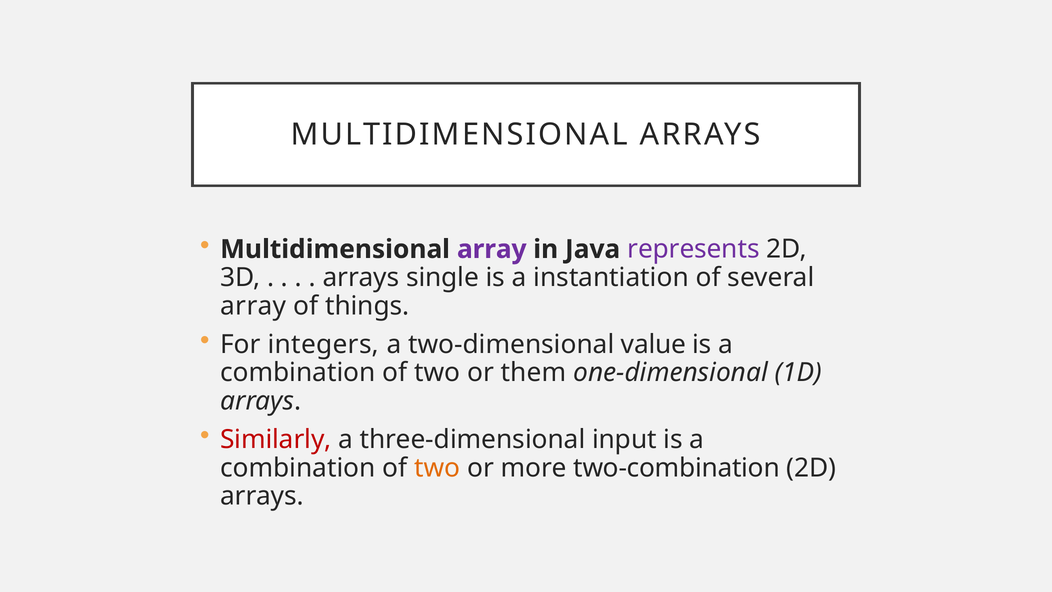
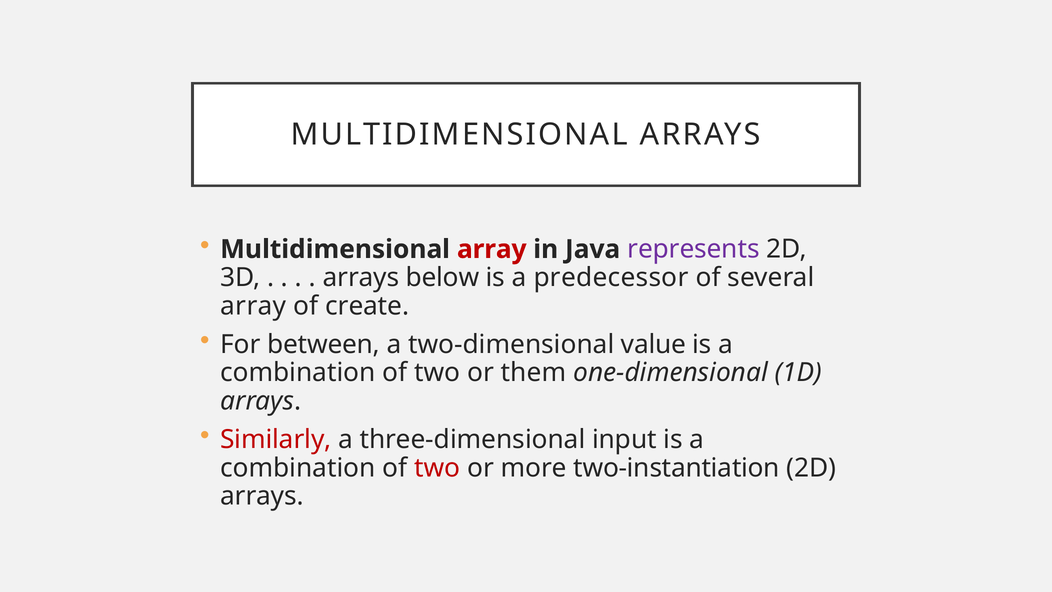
array colour: purple -> red (492, 249)
single: single -> below (443, 278)
instantiation: instantiation -> predecessor (611, 278)
things: things -> create (367, 306)
integers: integers -> between (324, 344)
two colour: orange -> red (437, 468)
two-combination: two-combination -> two-instantiation (677, 468)
